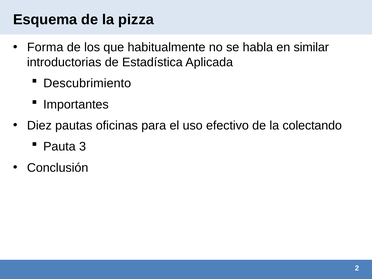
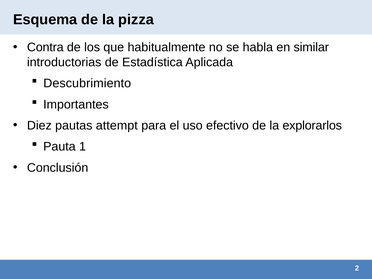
Forma: Forma -> Contra (45, 47)
oficinas: oficinas -> attempt (117, 126)
colectando: colectando -> explorarlos (312, 126)
3: 3 -> 1 (83, 147)
